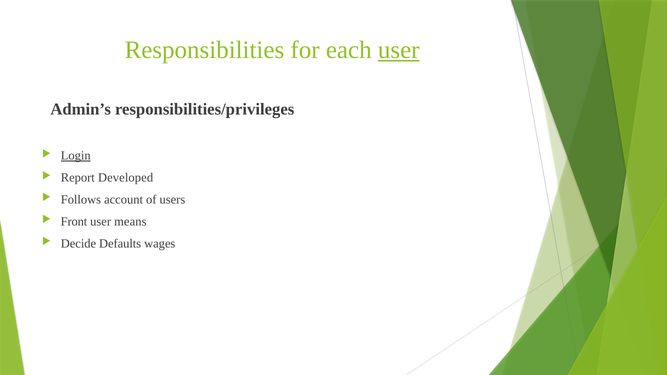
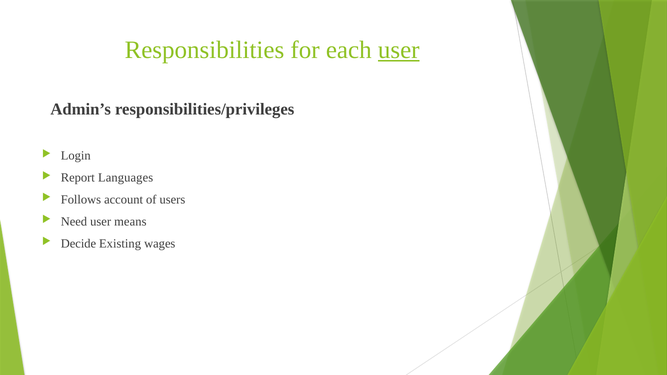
Login underline: present -> none (76, 156)
Developed: Developed -> Languages (126, 178)
Front: Front -> Need (74, 222)
Defaults: Defaults -> Existing (120, 243)
